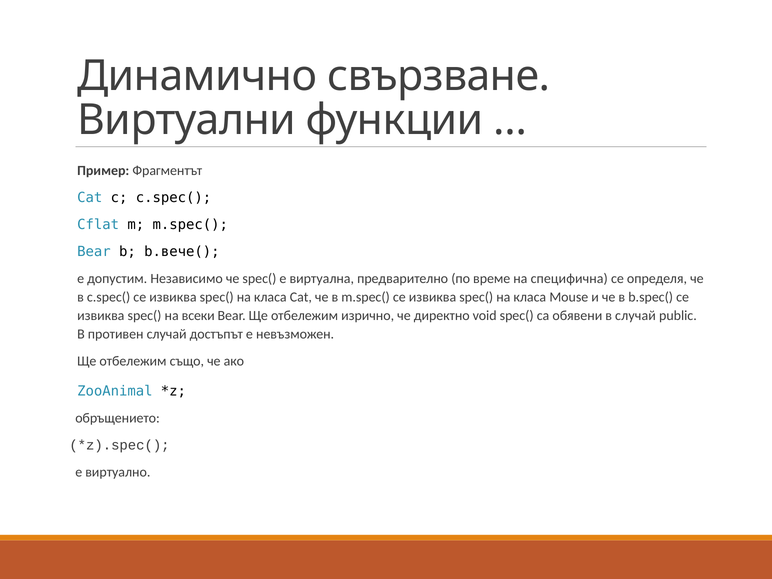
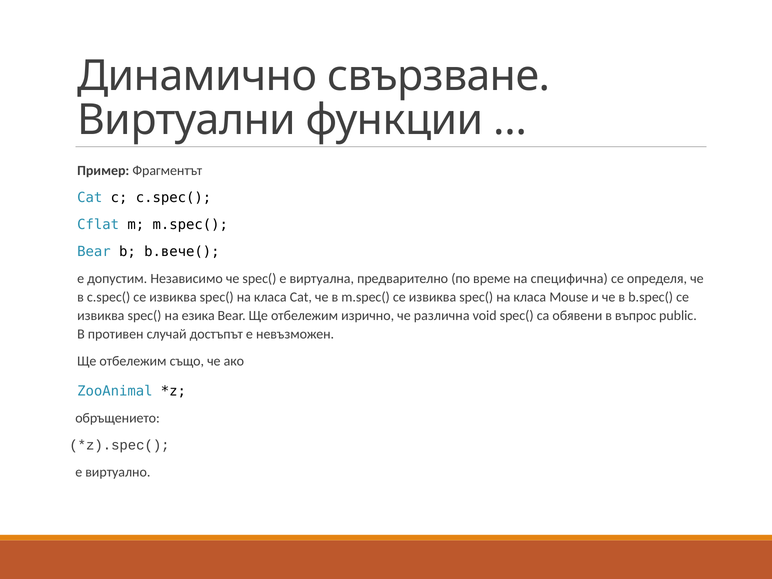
всеки: всеки -> езика (198, 316)
директно: директно -> различна (442, 316)
в случай: случай -> въпрос (636, 316)
